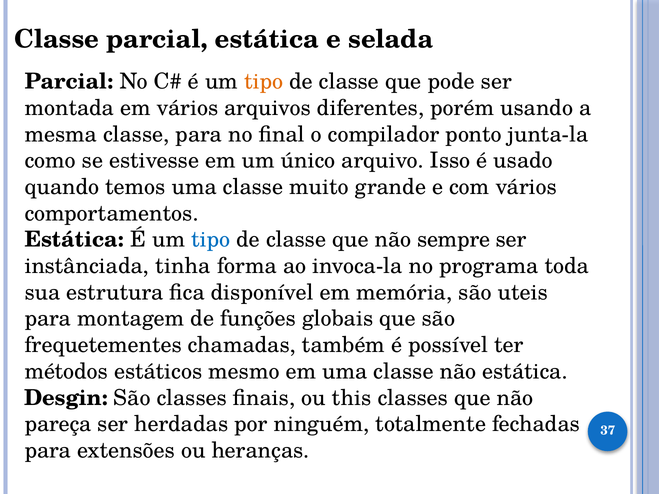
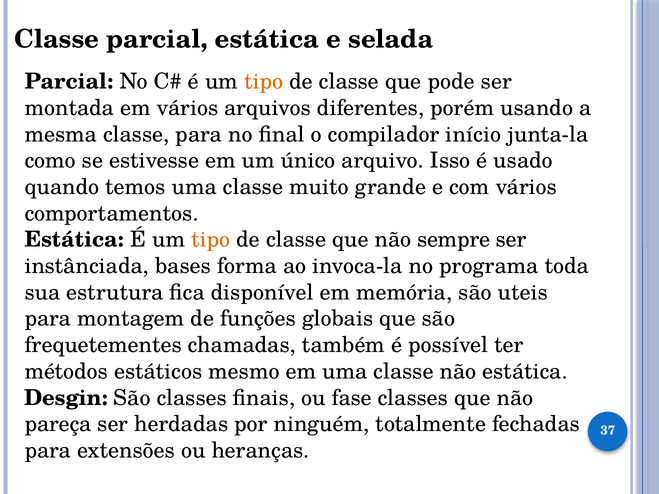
ponto: ponto -> início (473, 134)
tipo colour: blue -> orange (211, 240)
tinha: tinha -> bases (183, 266)
this: this -> fase (352, 398)
